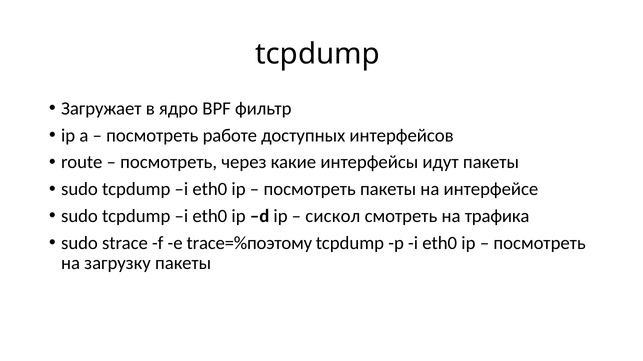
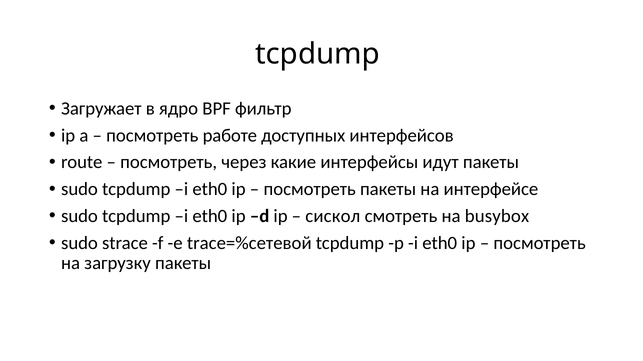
трафика: трафика -> busybox (497, 216)
trace=%поэтому: trace=%поэтому -> trace=%сетевой (249, 243)
